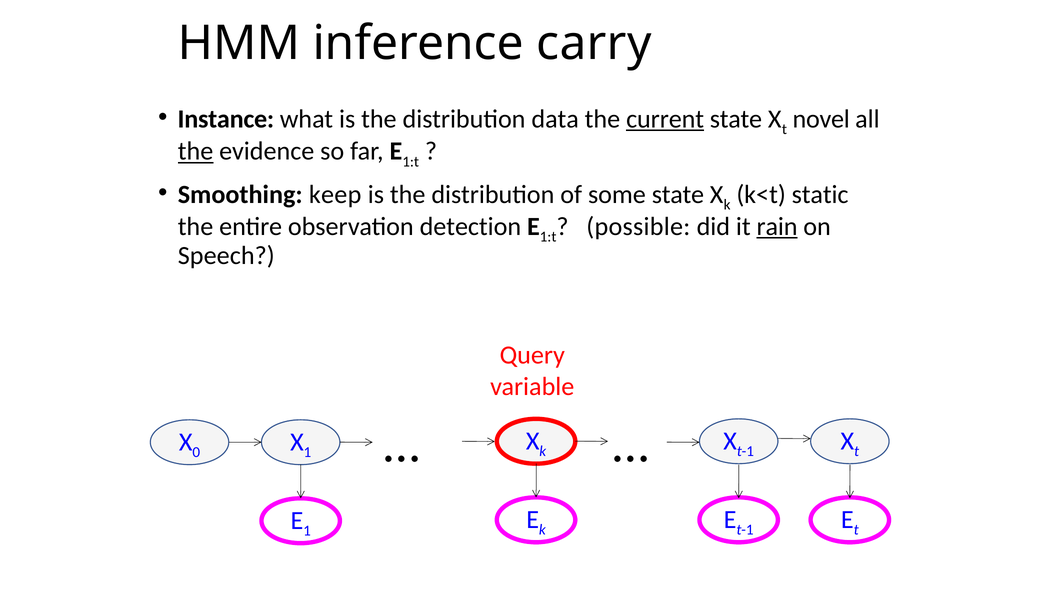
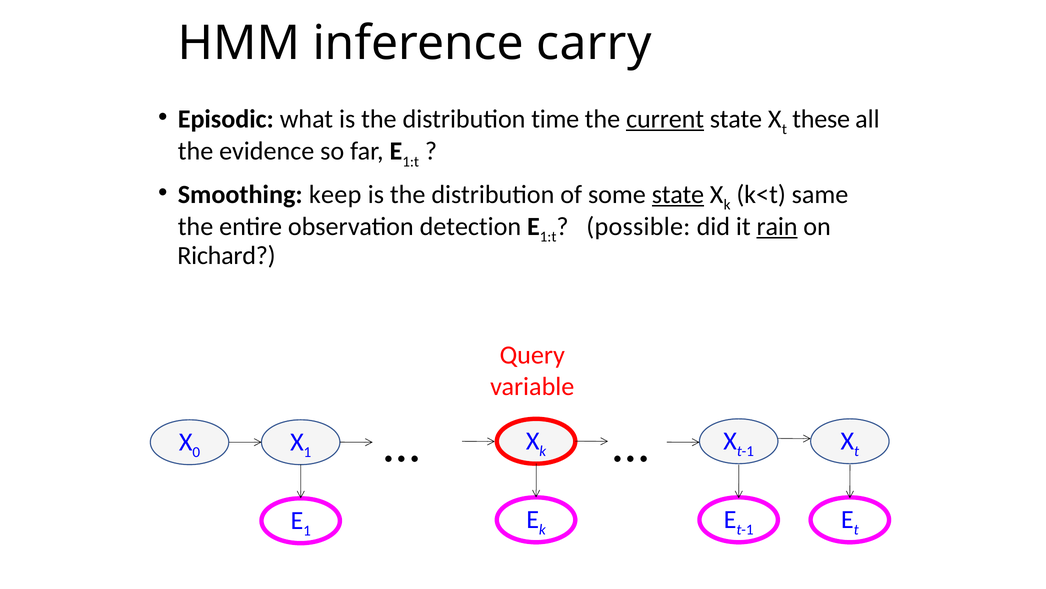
Instance: Instance -> Episodic (226, 119)
data: data -> time (555, 119)
novel: novel -> these (821, 119)
the underline: present -> none (196, 151)
state underline: none -> present (678, 194)
static: static -> same (820, 194)
Speech: Speech -> Richard (226, 255)
